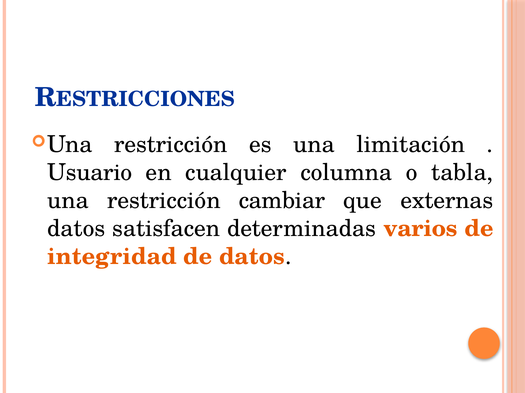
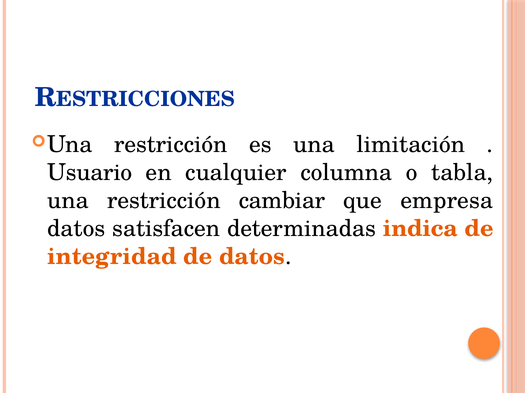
externas: externas -> empresa (447, 201)
varios: varios -> indica (420, 229)
